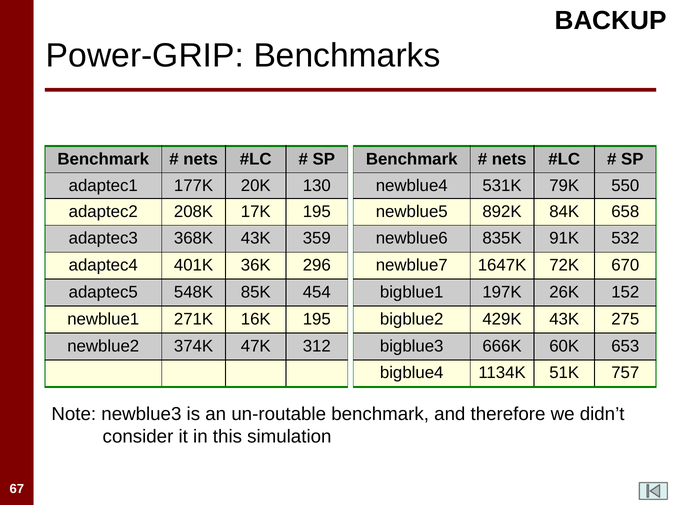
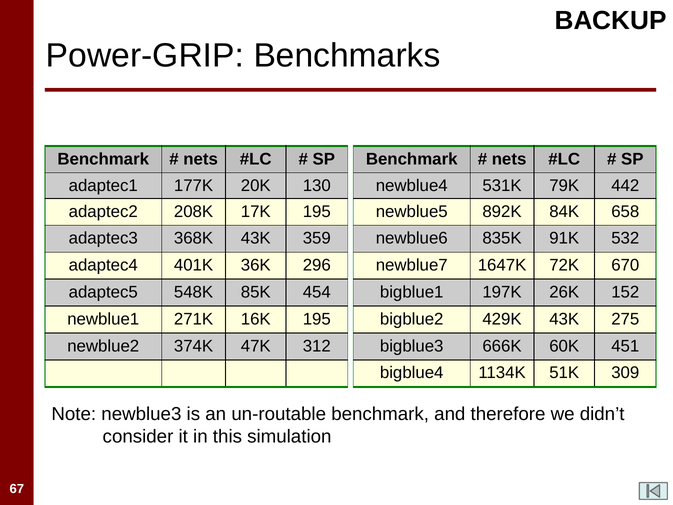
550: 550 -> 442 (625, 186)
653: 653 -> 451 (625, 346)
757: 757 -> 309 (625, 373)
